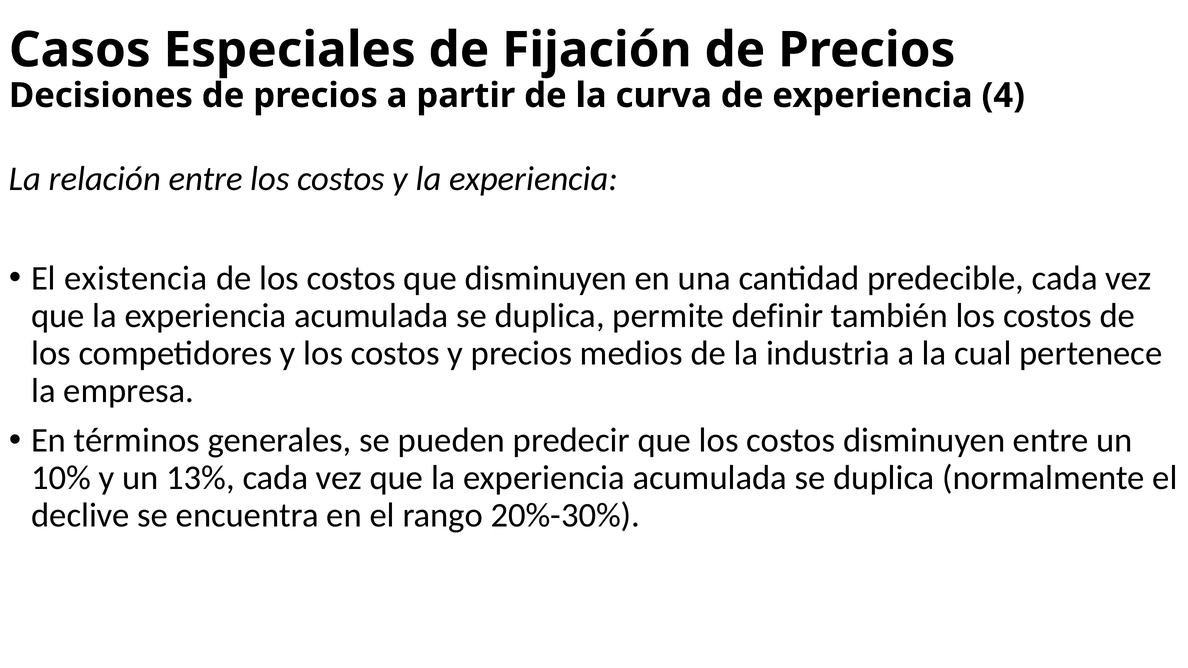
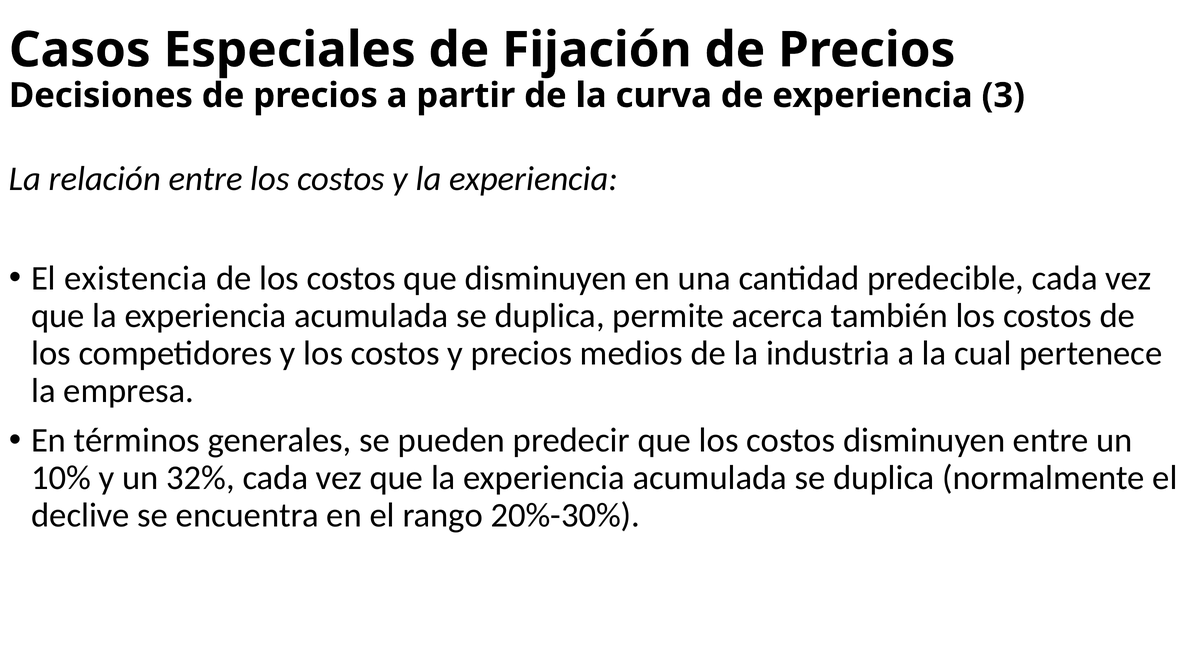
4: 4 -> 3 (1003, 96)
definir: definir -> acerca (777, 316)
13%: 13% -> 32% (201, 478)
